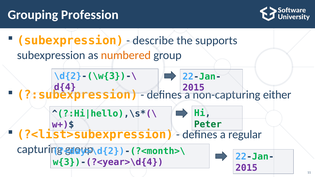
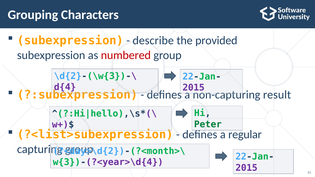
Profession: Profession -> Characters (90, 15)
supports: supports -> provided (216, 40)
numbered colour: orange -> red (126, 55)
either: either -> result (277, 95)
